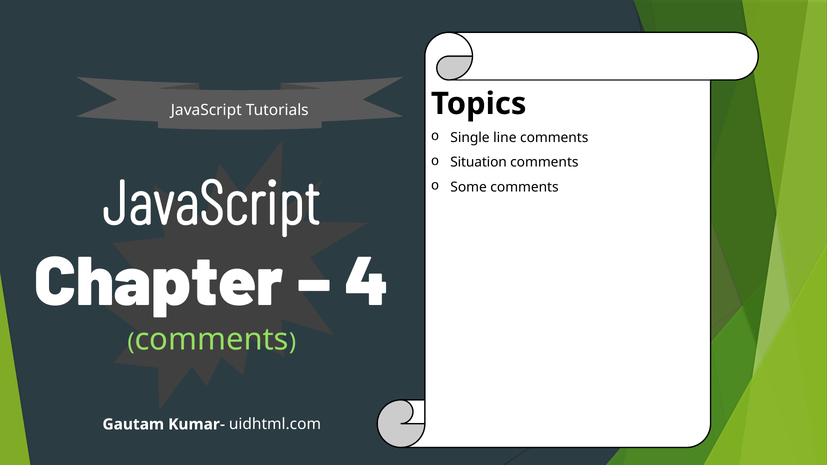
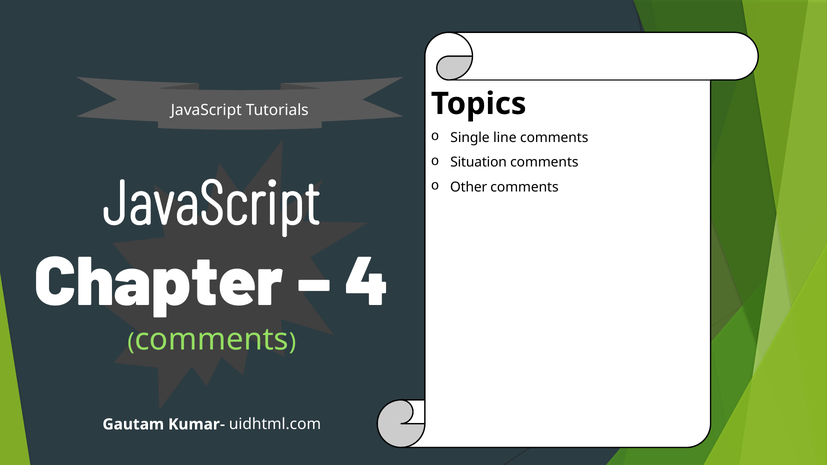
Some: Some -> Other (469, 187)
